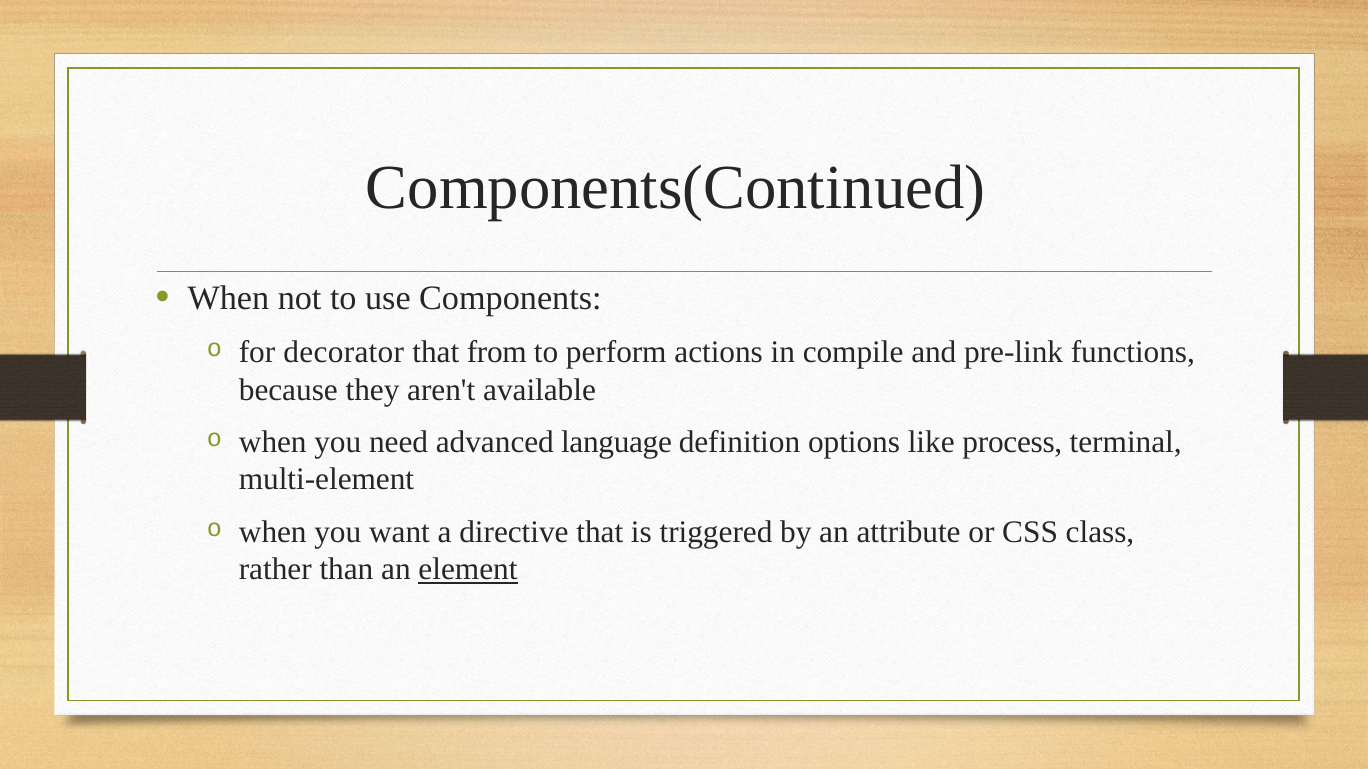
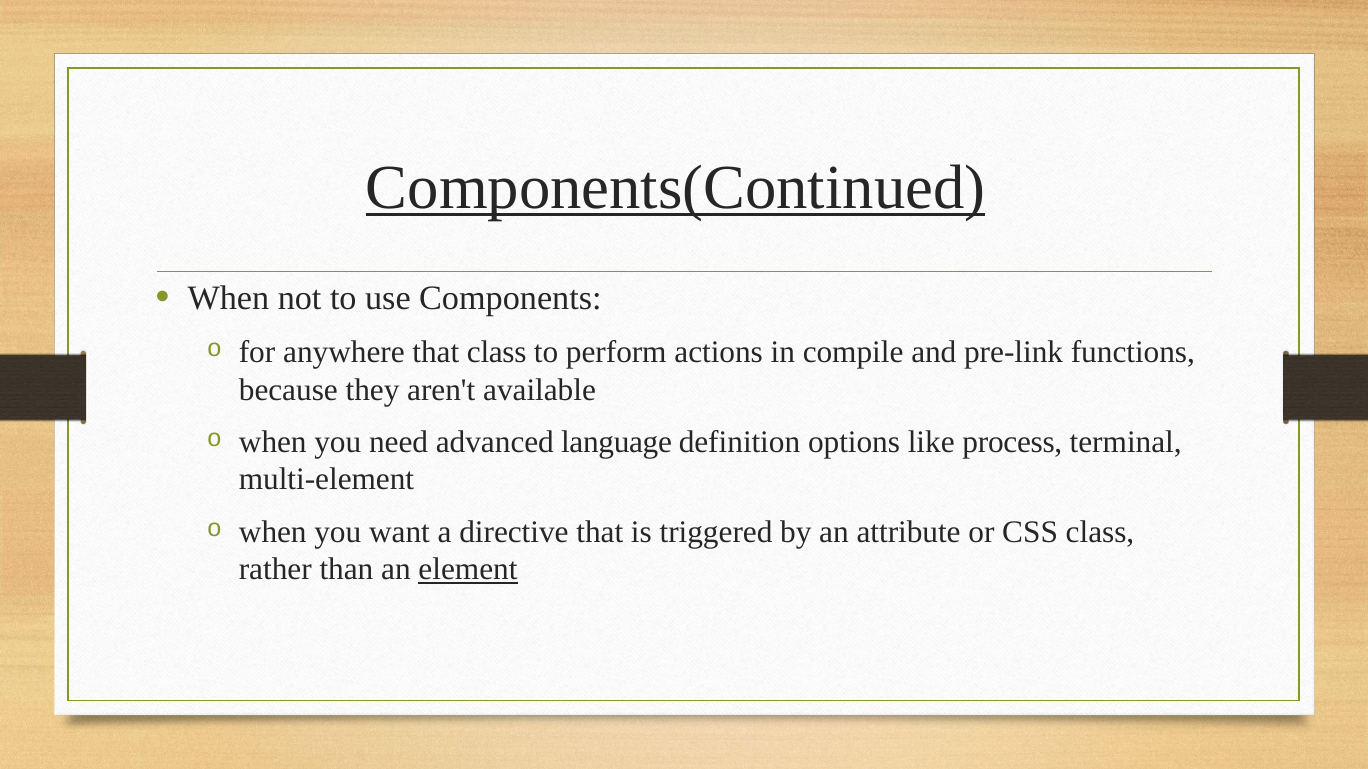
Components(Continued underline: none -> present (676, 188)
decorator: decorator -> anywhere (344, 352)
that from: from -> class (497, 352)
